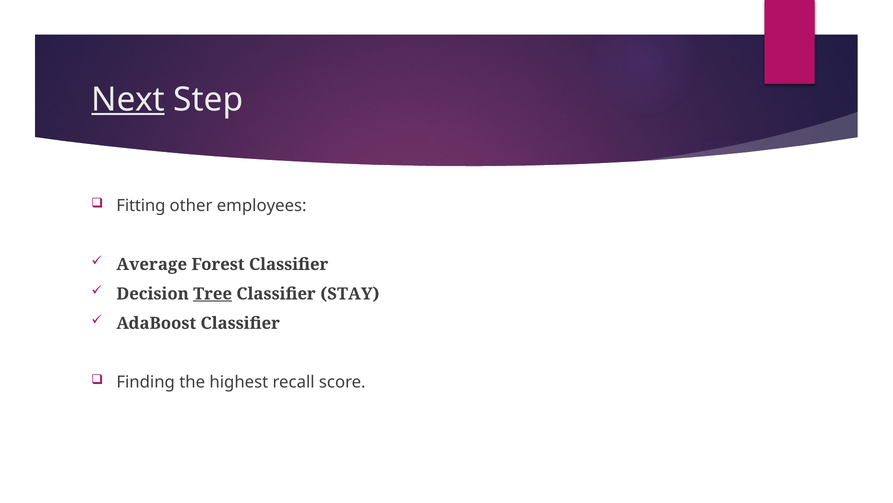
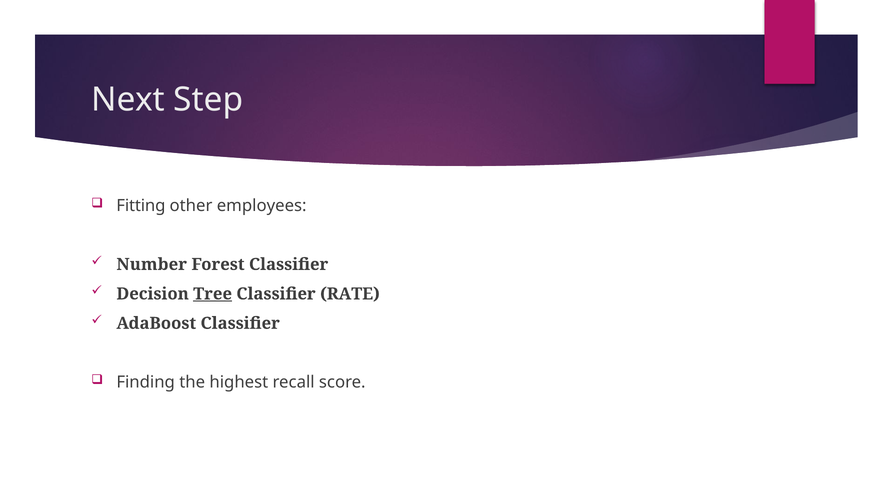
Next underline: present -> none (128, 100)
Average: Average -> Number (152, 264)
STAY: STAY -> RATE (350, 293)
